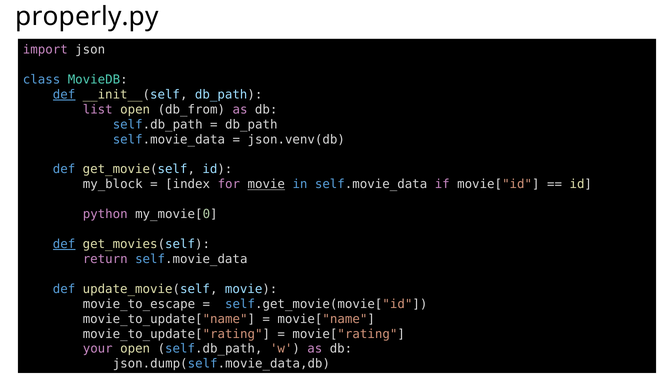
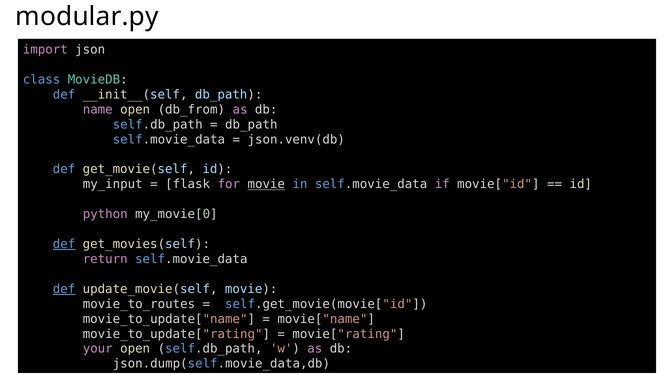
properly.py: properly.py -> modular.py (87, 16)
def underline: present -> none (64, 94)
list: list -> name (98, 109)
my_block: my_block -> my_input (113, 184)
index: index -> flask (188, 184)
def underline: none -> present (64, 289)
movie_to_escape: movie_to_escape -> movie_to_routes (139, 304)
